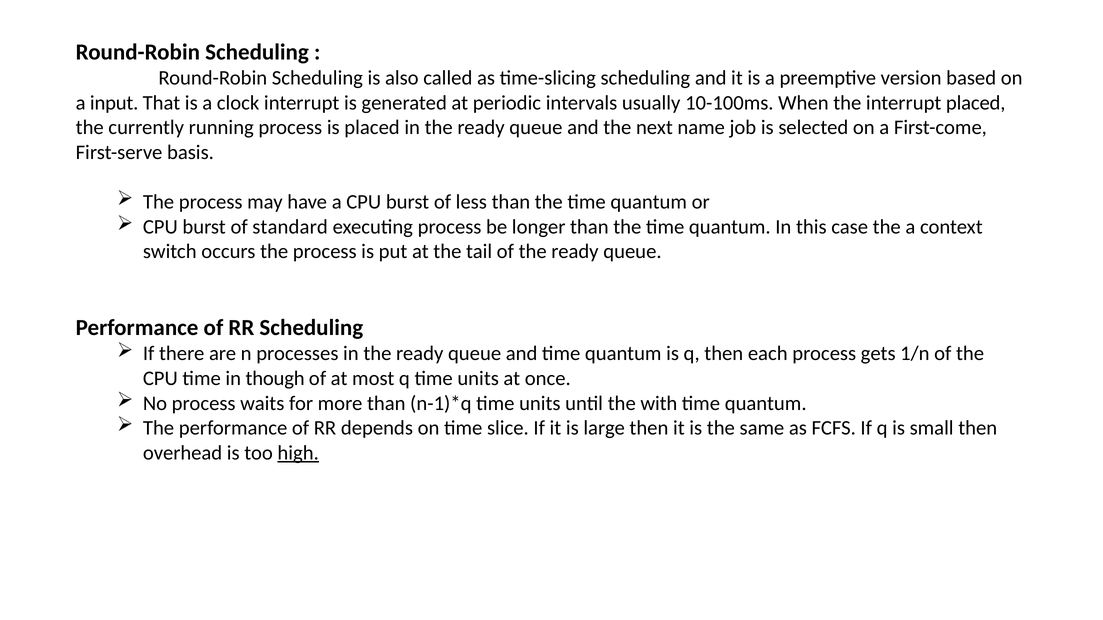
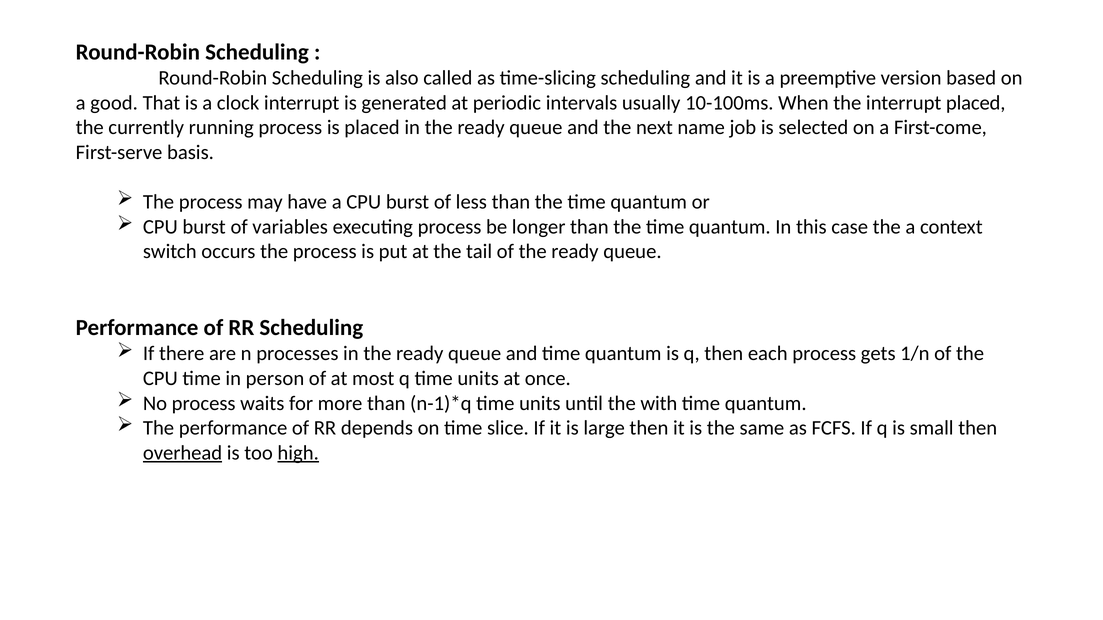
input: input -> good (114, 103)
standard: standard -> variables (290, 227)
though: though -> person (275, 379)
overhead underline: none -> present (183, 453)
